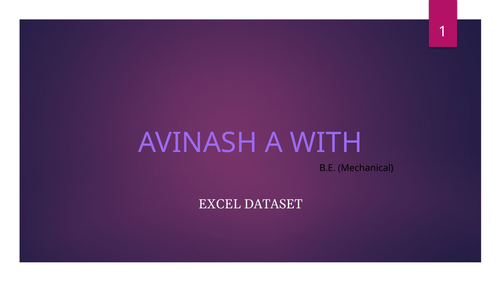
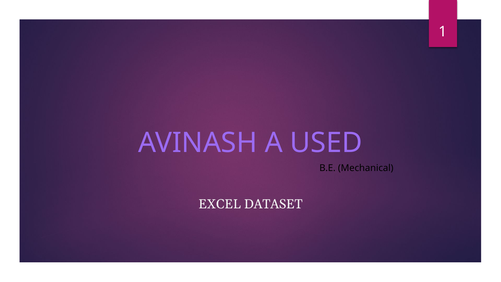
WITH: WITH -> USED (326, 143)
